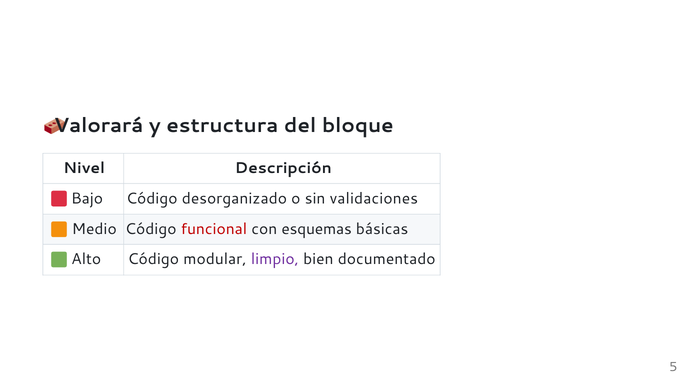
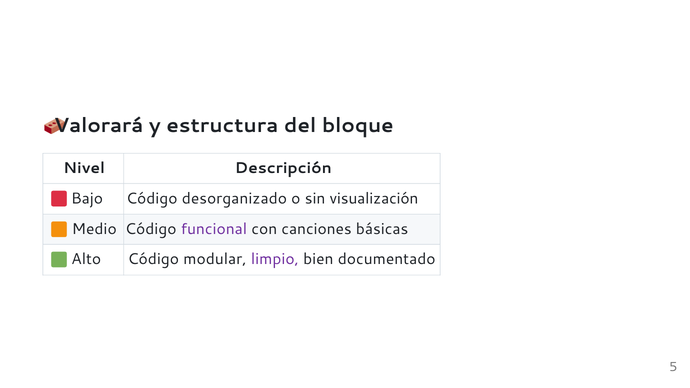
validaciones: validaciones -> visualización (374, 198)
funcional colour: red -> purple (214, 229)
esquemas: esquemas -> canciones (317, 229)
